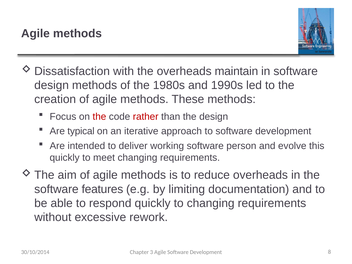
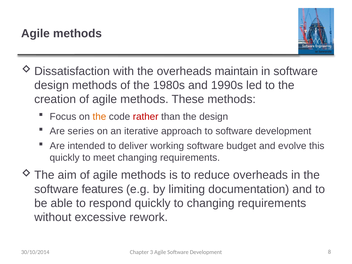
the colour: red -> orange (99, 117)
typical: typical -> series (81, 131)
person: person -> budget (241, 146)
